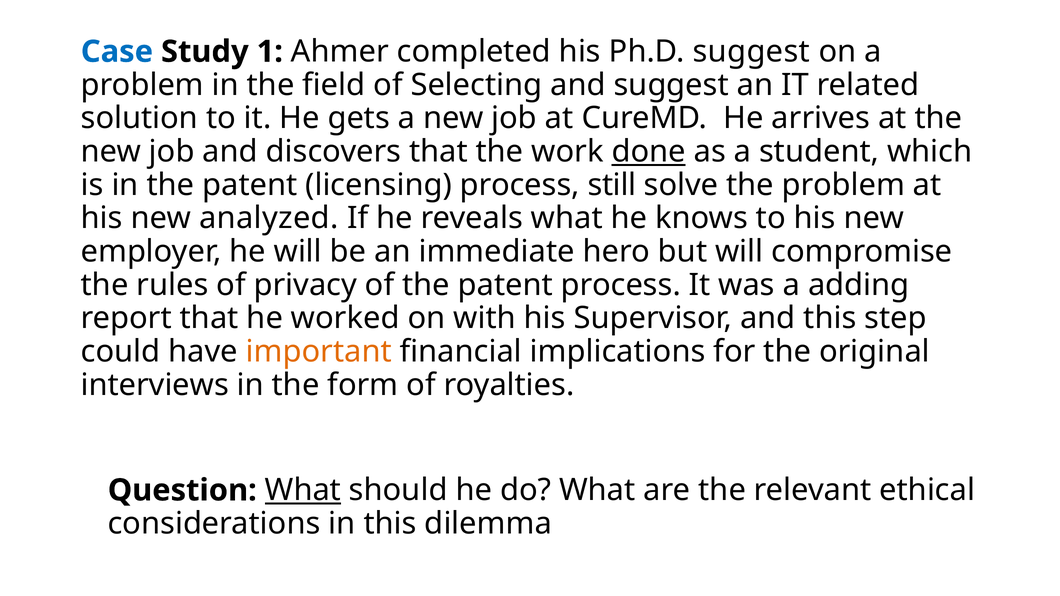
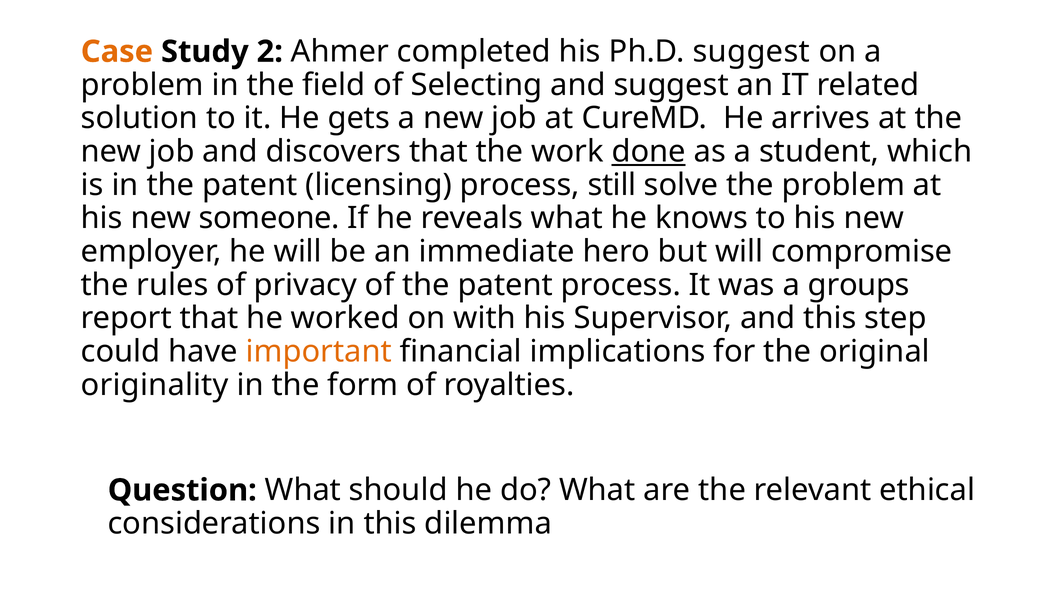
Case colour: blue -> orange (117, 52)
1: 1 -> 2 (270, 52)
analyzed: analyzed -> someone (269, 218)
adding: adding -> groups (859, 285)
interviews: interviews -> originality (155, 385)
What underline: present -> none (303, 490)
